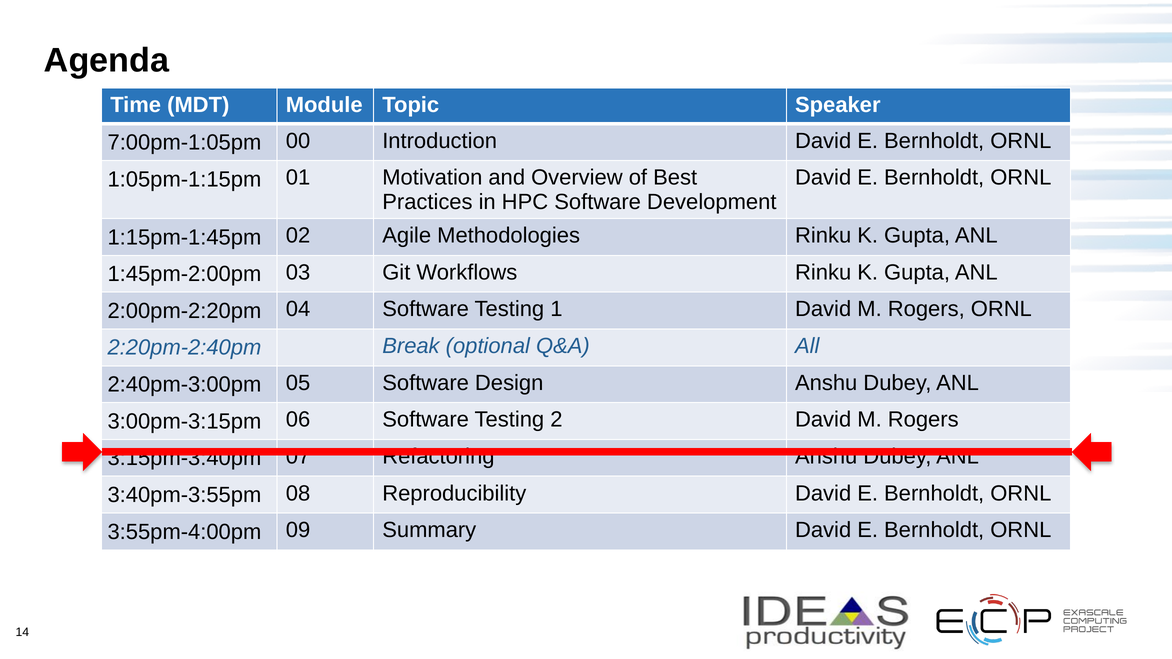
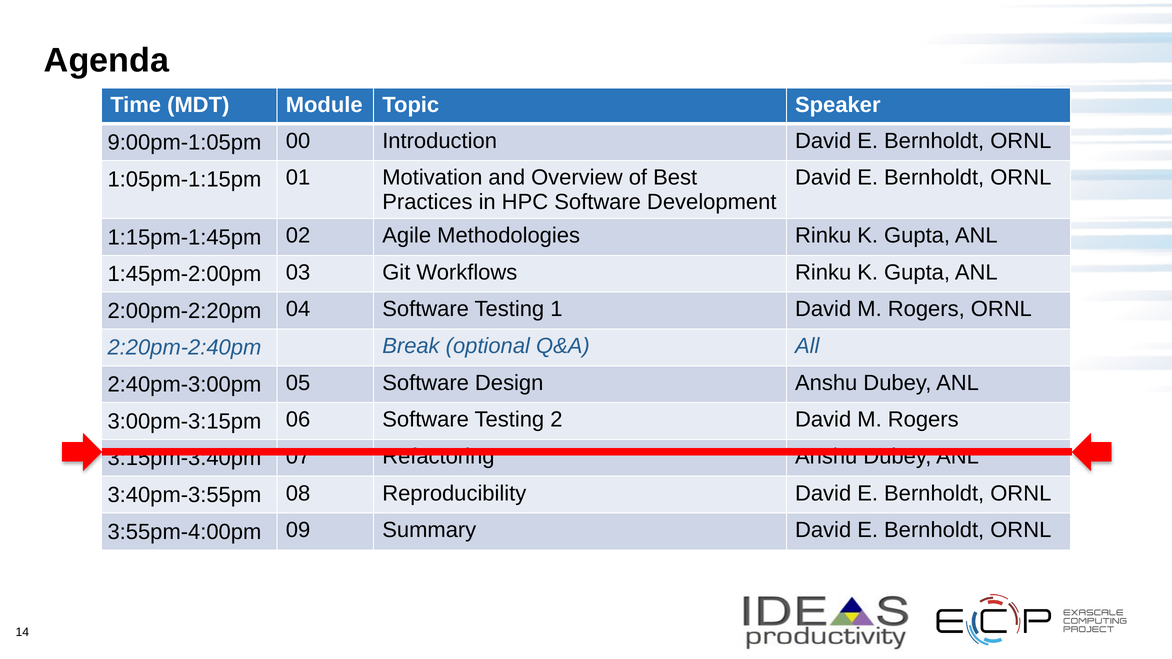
7:00pm-1:05pm: 7:00pm-1:05pm -> 9:00pm-1:05pm (184, 143)
